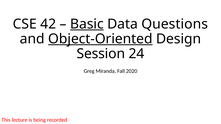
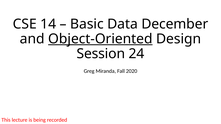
42: 42 -> 14 (48, 24)
Basic underline: present -> none (87, 24)
Questions: Questions -> December (175, 24)
